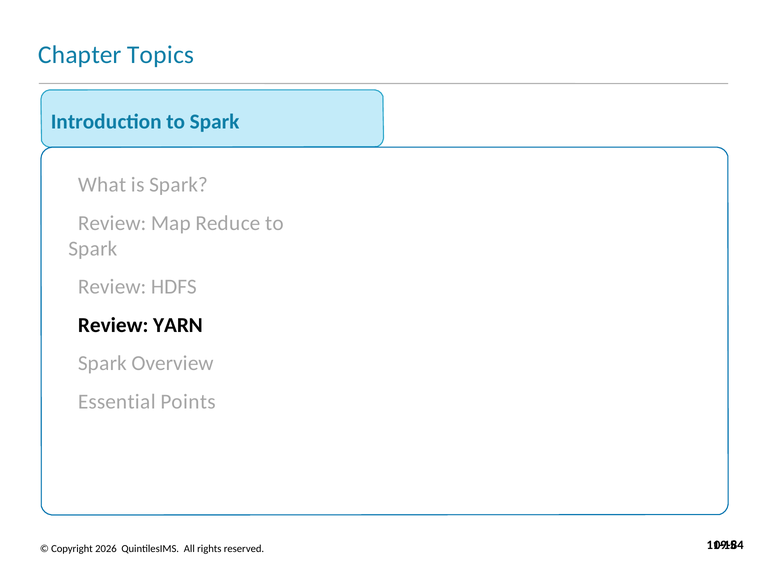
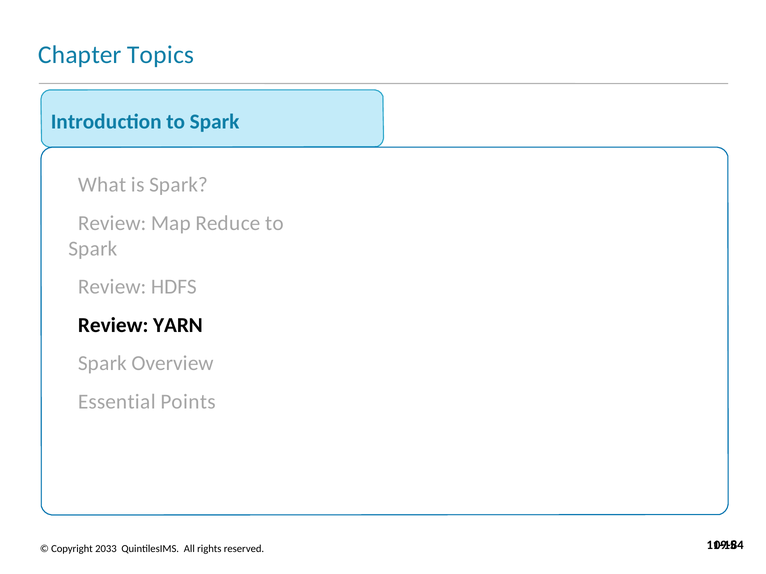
2026: 2026 -> 2033 (106, 549)
